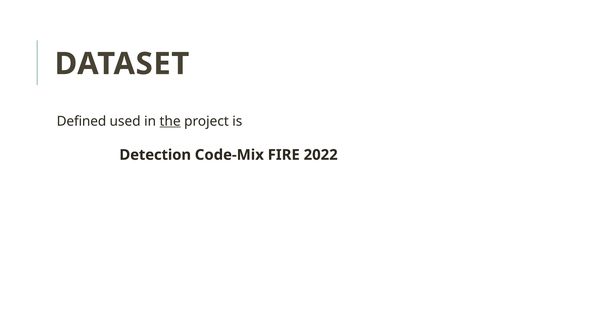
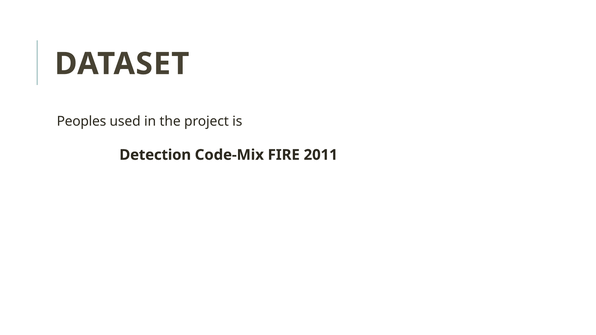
Defined: Defined -> Peoples (81, 121)
the underline: present -> none (170, 121)
2022: 2022 -> 2011 (321, 155)
